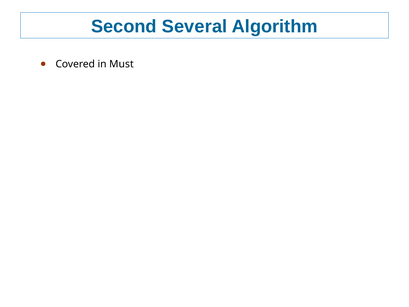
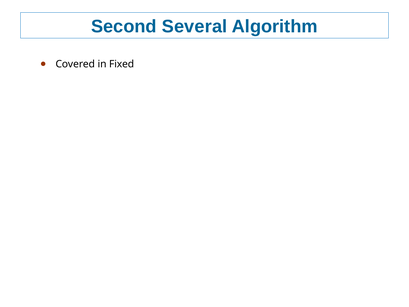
Must: Must -> Fixed (122, 64)
